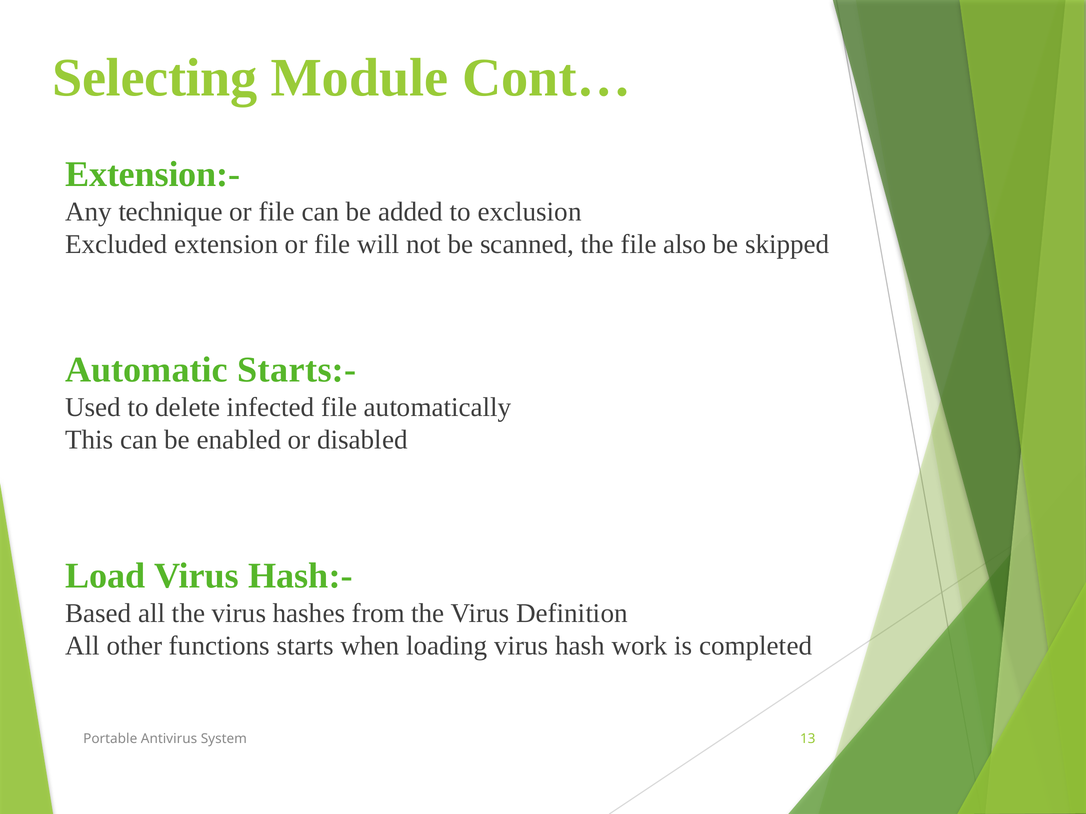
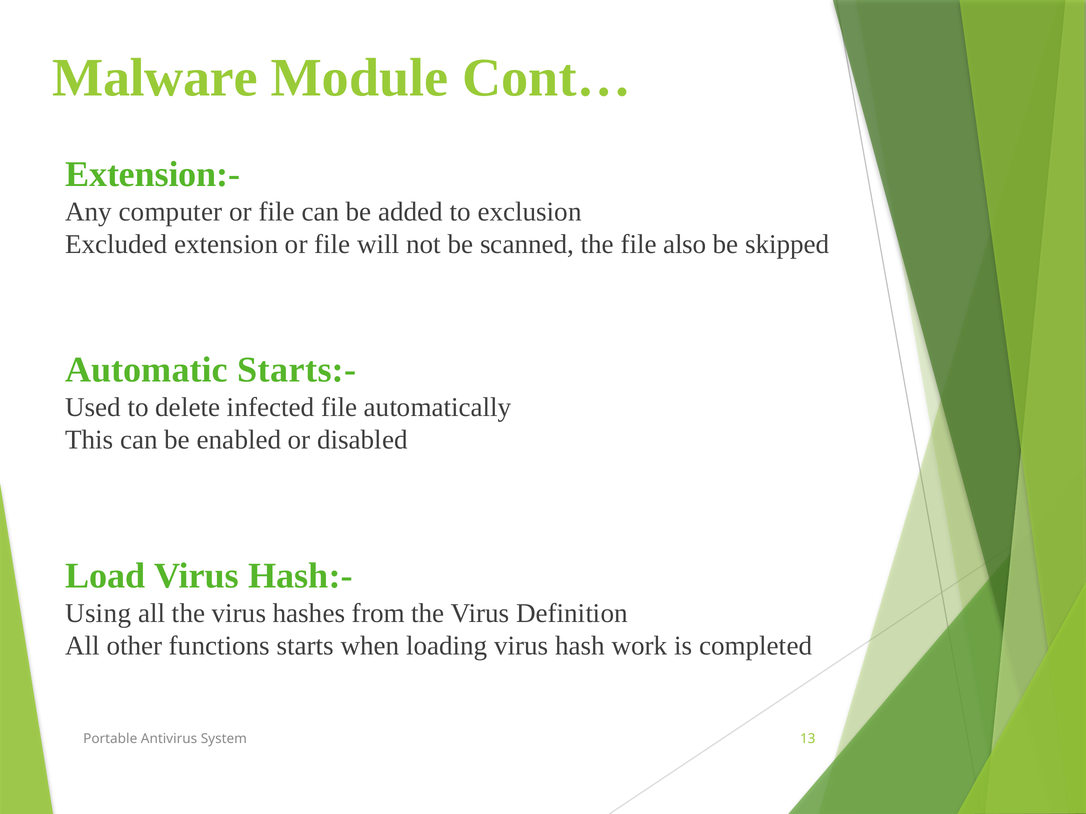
Selecting: Selecting -> Malware (155, 78)
technique: technique -> computer (170, 212)
Based: Based -> Using (98, 614)
